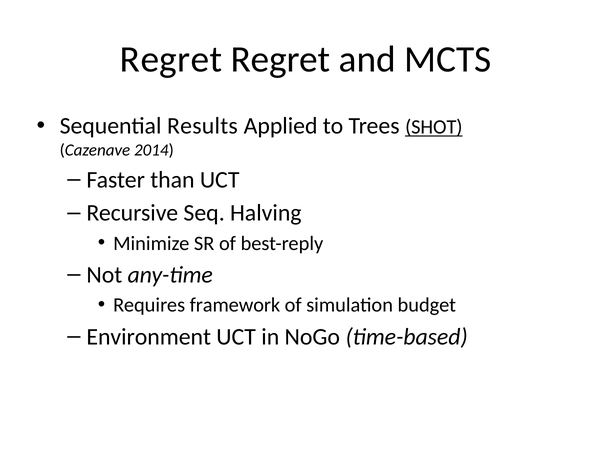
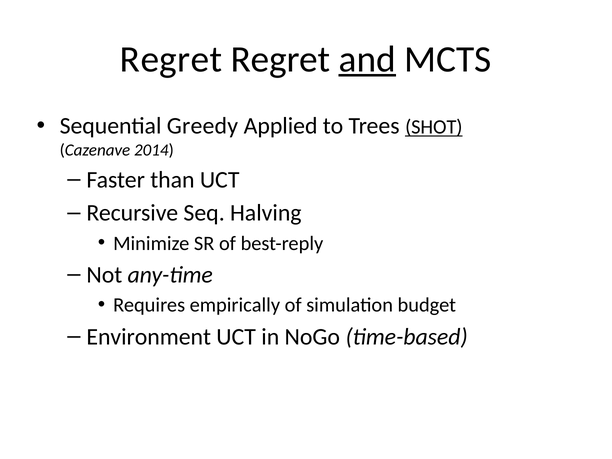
and underline: none -> present (367, 59)
Results: Results -> Greedy (202, 126)
framework: framework -> empirically (235, 305)
